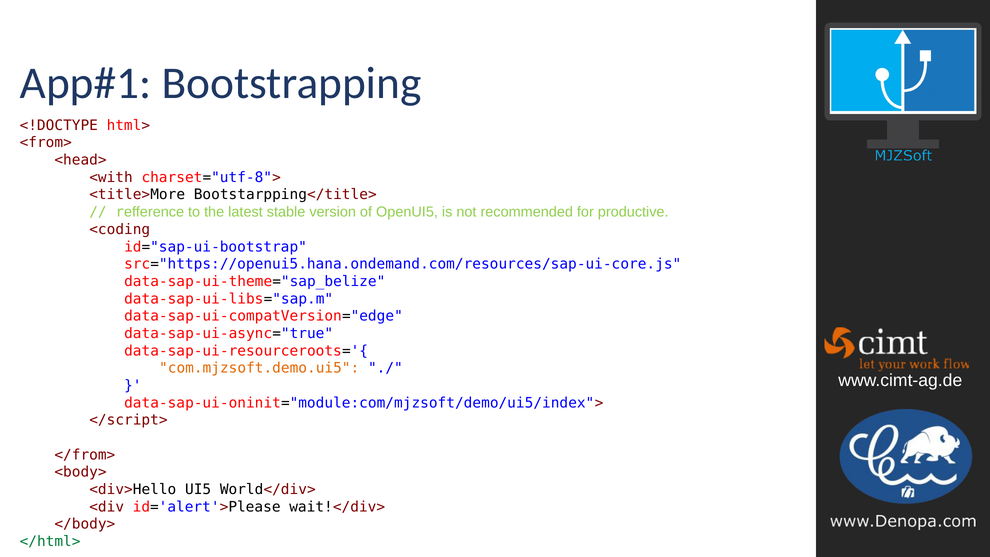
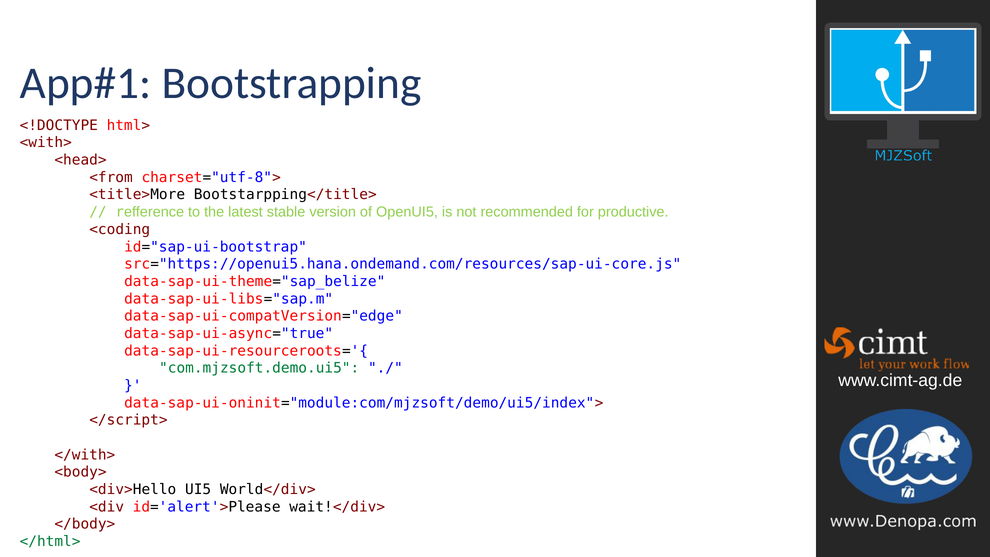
<from>: <from> -> <with> (46, 143)
<with: <with -> <from (111, 177)
com.mjzsoft.demo.ui5 colour: orange -> green (259, 368)
</from>: </from> -> </with> (85, 455)
